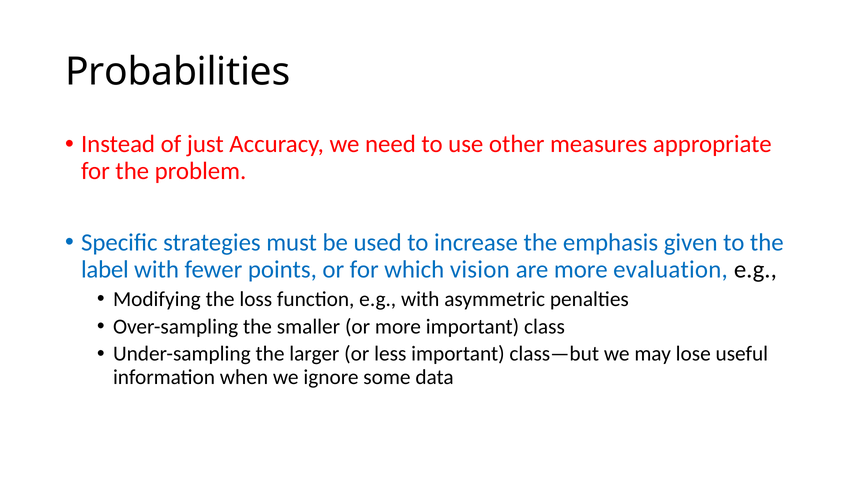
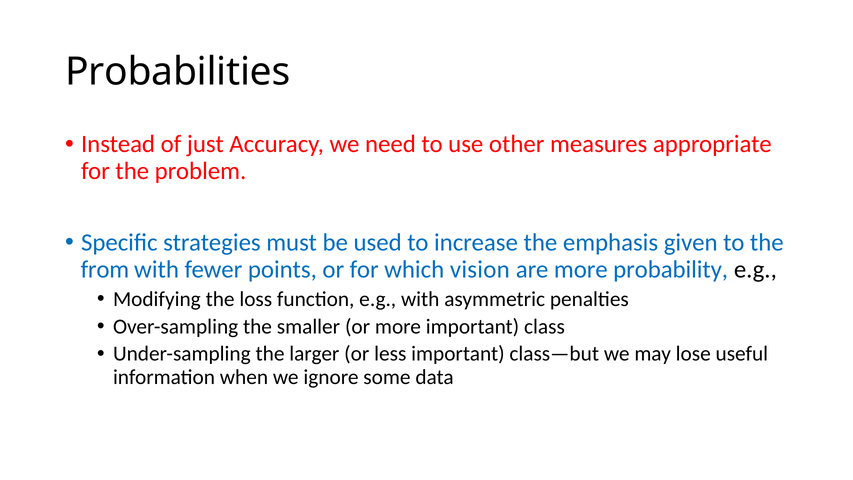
label: label -> from (105, 269)
evaluation: evaluation -> probability (671, 269)
